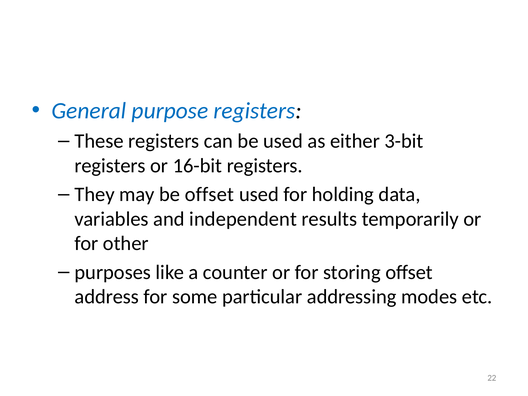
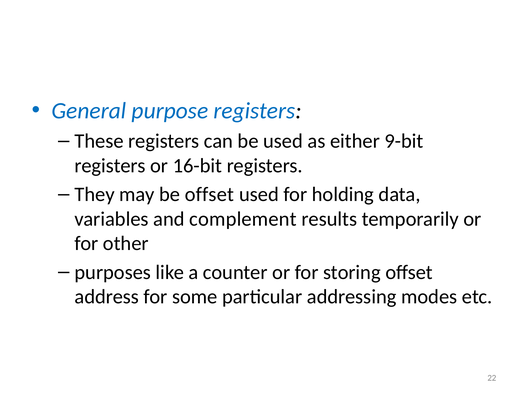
3-bit: 3-bit -> 9-bit (404, 141)
independent: independent -> complement (243, 219)
